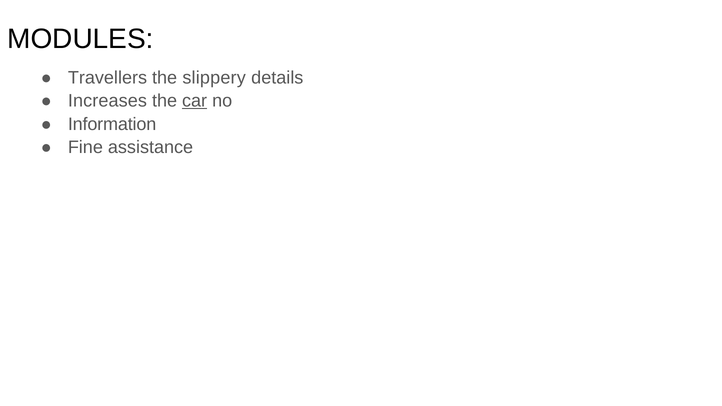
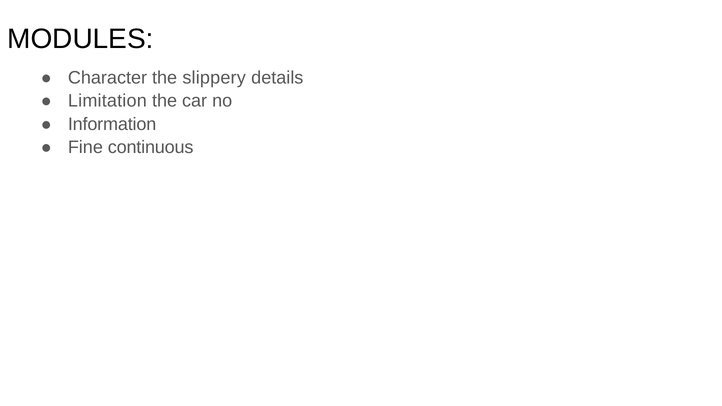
Travellers: Travellers -> Character (107, 78)
Increases: Increases -> Limitation (107, 101)
car underline: present -> none (195, 101)
assistance: assistance -> continuous (151, 147)
